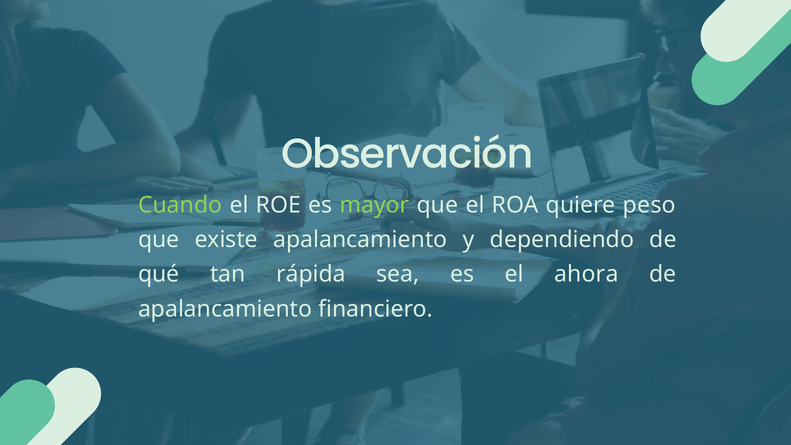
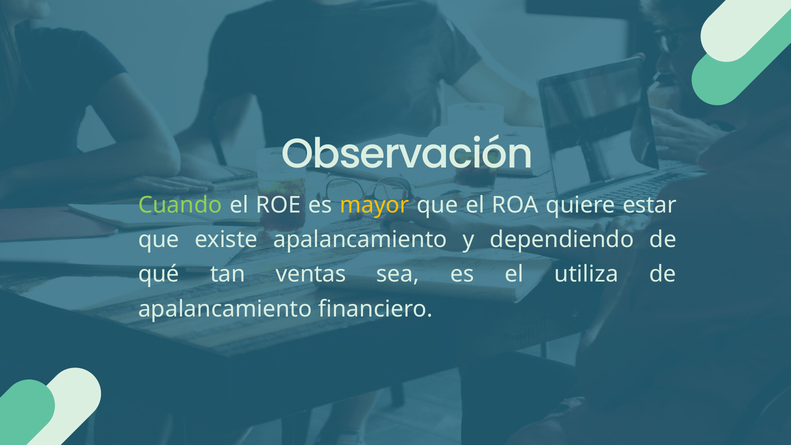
mayor colour: light green -> yellow (375, 205)
peso: peso -> estar (650, 205)
rápida: rápida -> ventas (311, 274)
ahora: ahora -> utiliza (586, 274)
